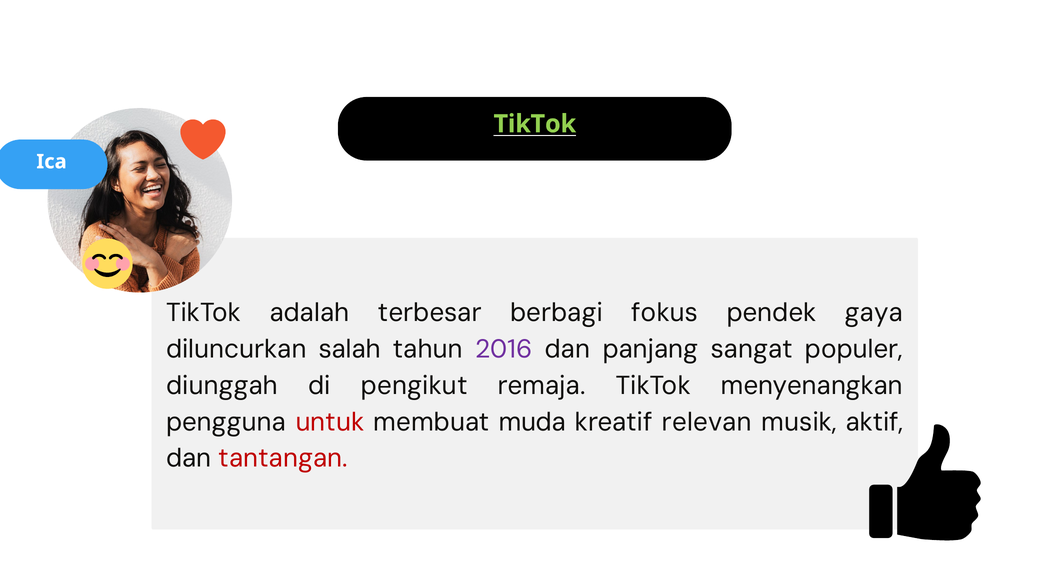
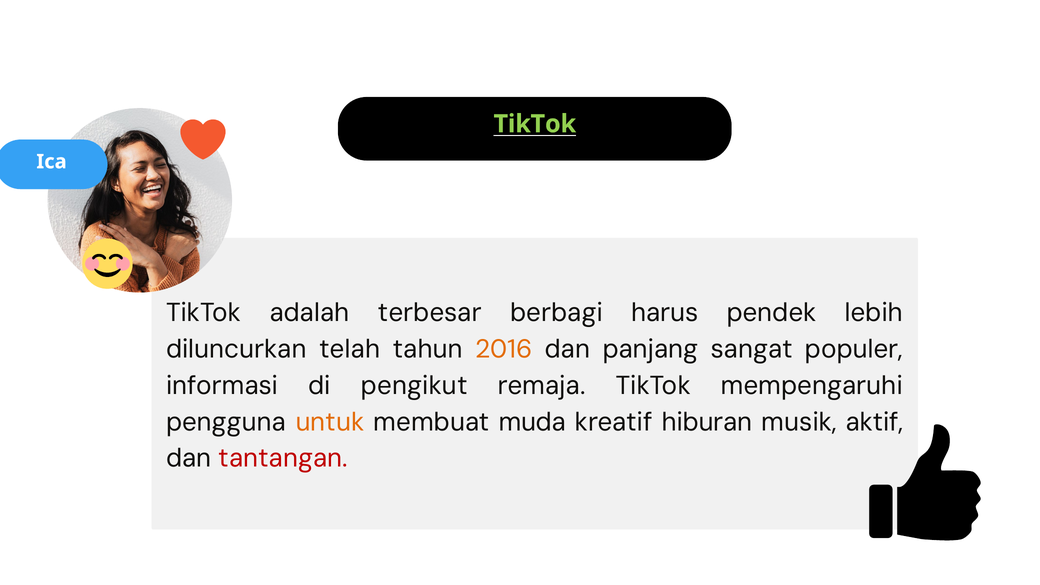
fokus: fokus -> harus (665, 313)
gaya: gaya -> lebih (874, 313)
salah: salah -> telah (350, 349)
2016 colour: purple -> orange (504, 349)
diunggah: diunggah -> informasi (222, 386)
menyenangkan: menyenangkan -> mempengaruhi (812, 386)
untuk colour: red -> orange (330, 422)
relevan: relevan -> hiburan (707, 422)
